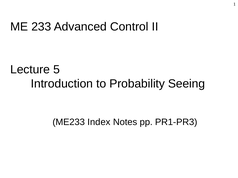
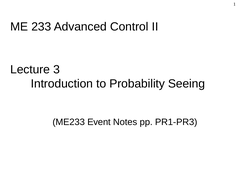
5: 5 -> 3 (57, 70)
Index: Index -> Event (99, 122)
